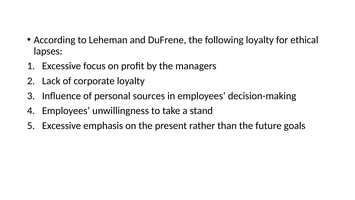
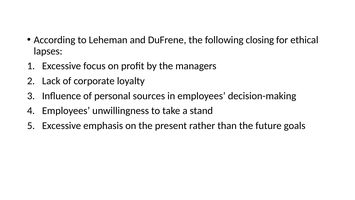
following loyalty: loyalty -> closing (260, 40)
